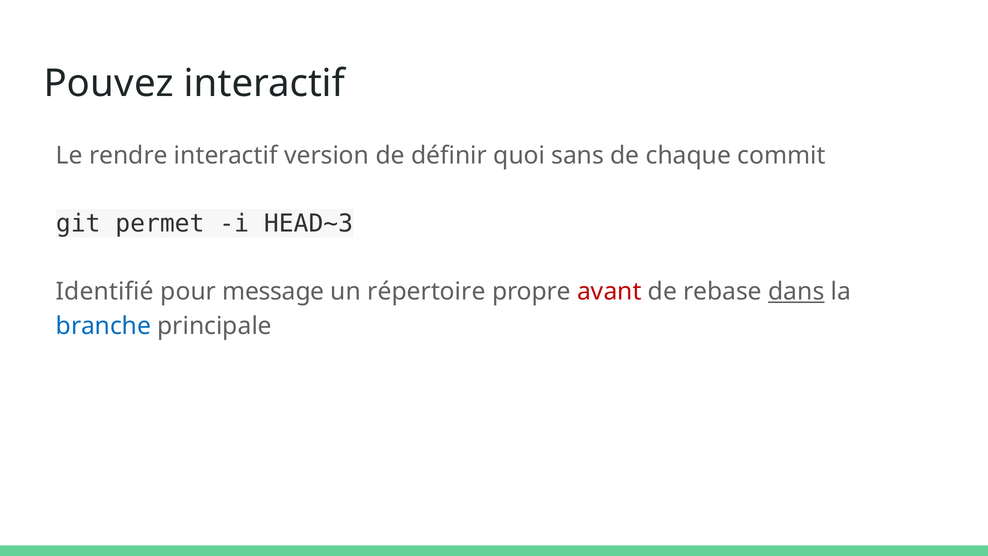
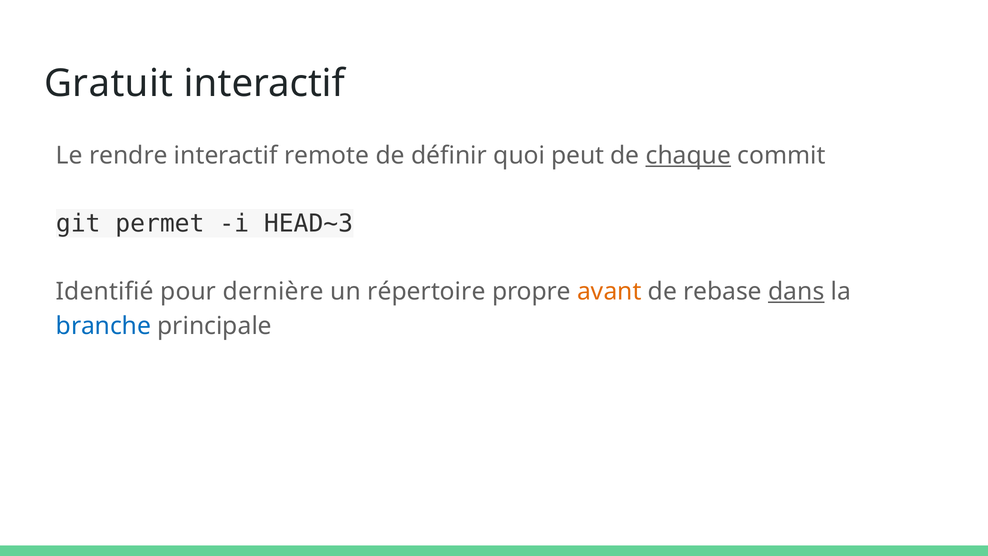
Pouvez: Pouvez -> Gratuit (109, 84)
version: version -> remote (327, 155)
sans: sans -> peut (578, 155)
chaque underline: none -> present (688, 155)
message: message -> dernière (273, 292)
avant colour: red -> orange (609, 292)
